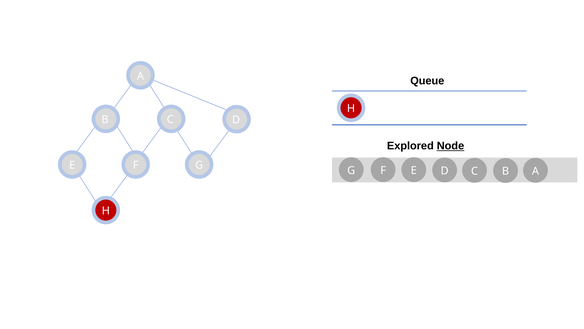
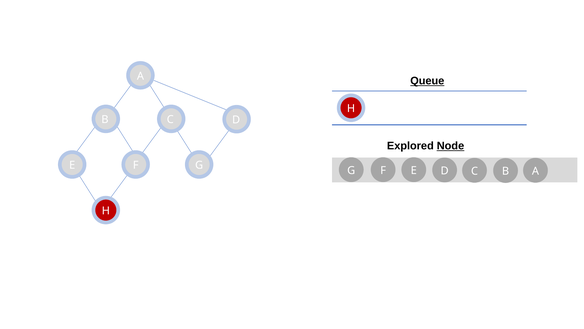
Queue underline: none -> present (427, 81)
